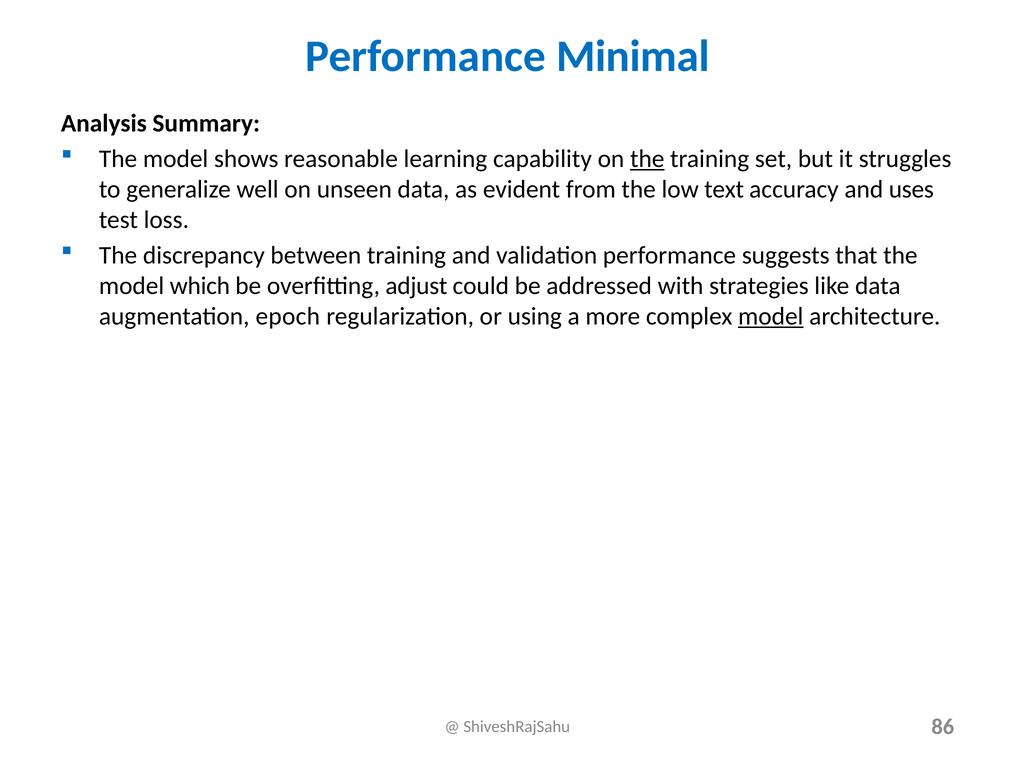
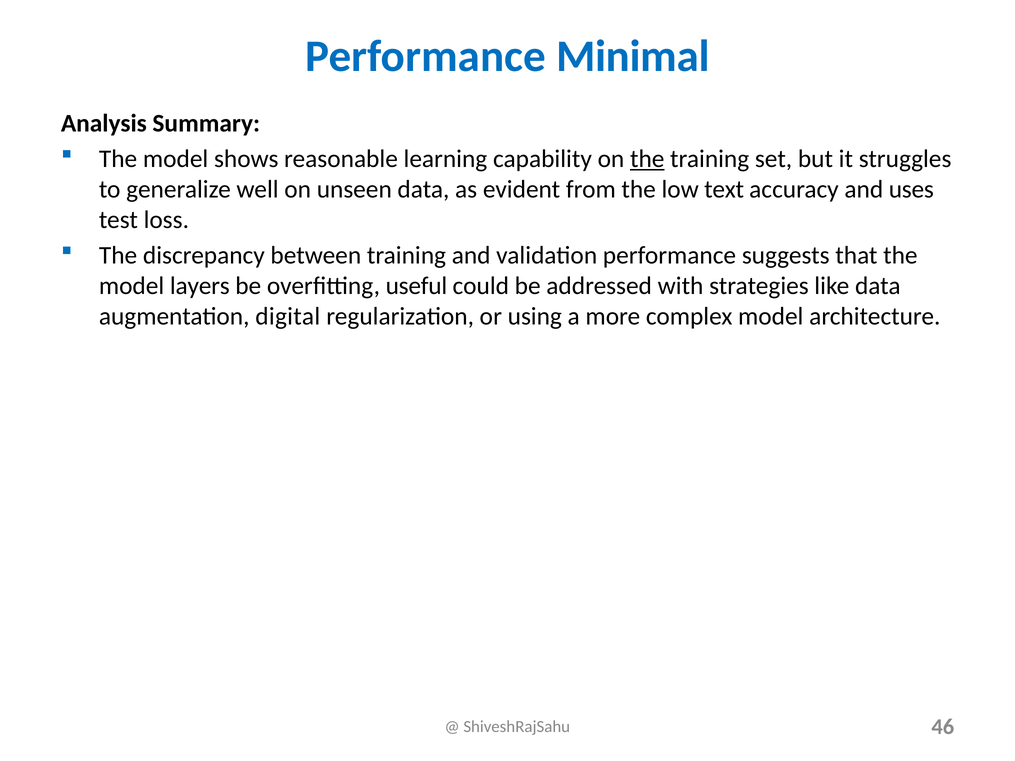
which: which -> layers (200, 286)
adjust: adjust -> useful (416, 286)
epoch: epoch -> digital (288, 316)
model underline: present -> none (771, 316)
86: 86 -> 46 (943, 727)
